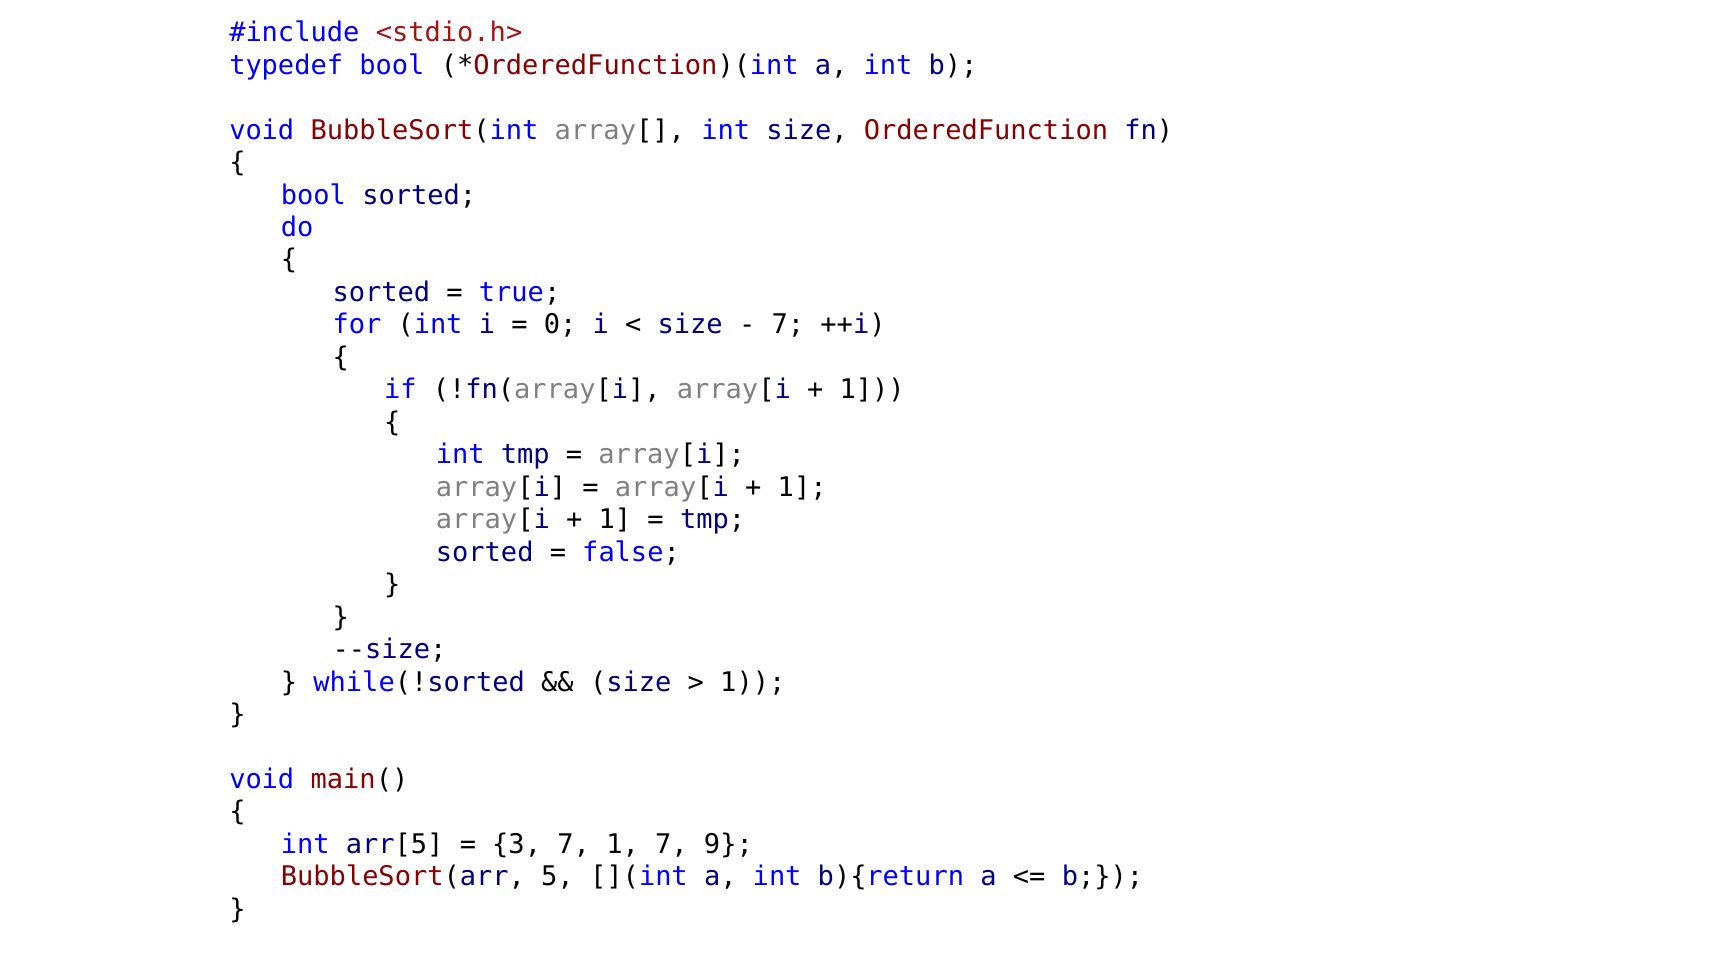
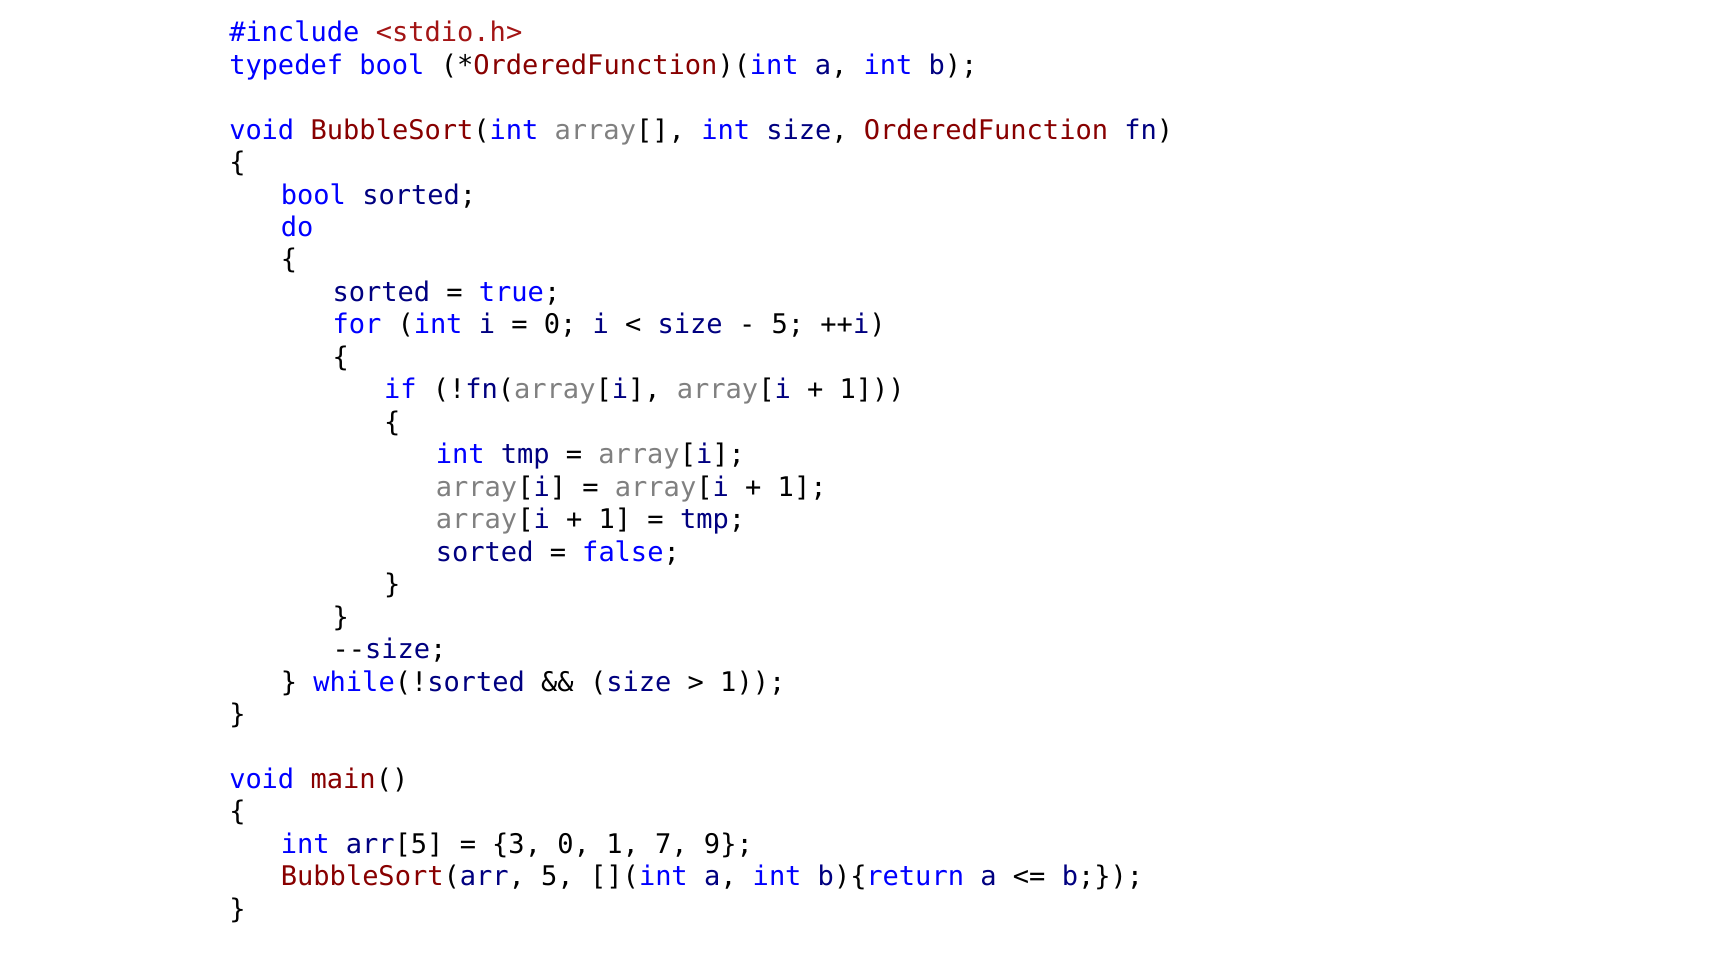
7: 7 -> 5 (788, 325)
3 7: 7 -> 0 (574, 845)
